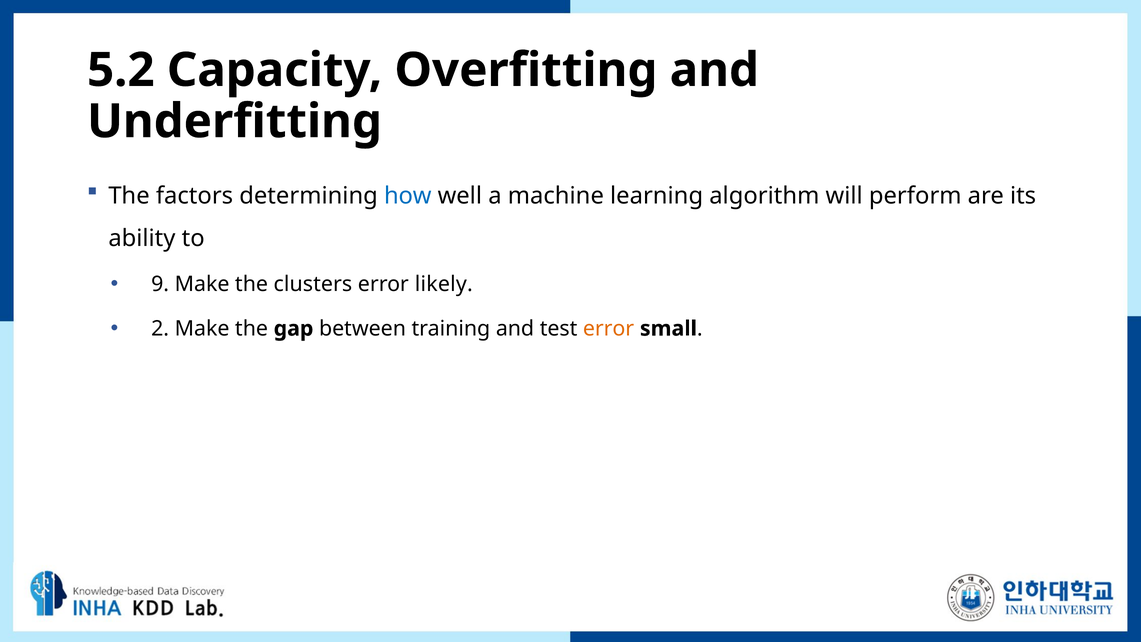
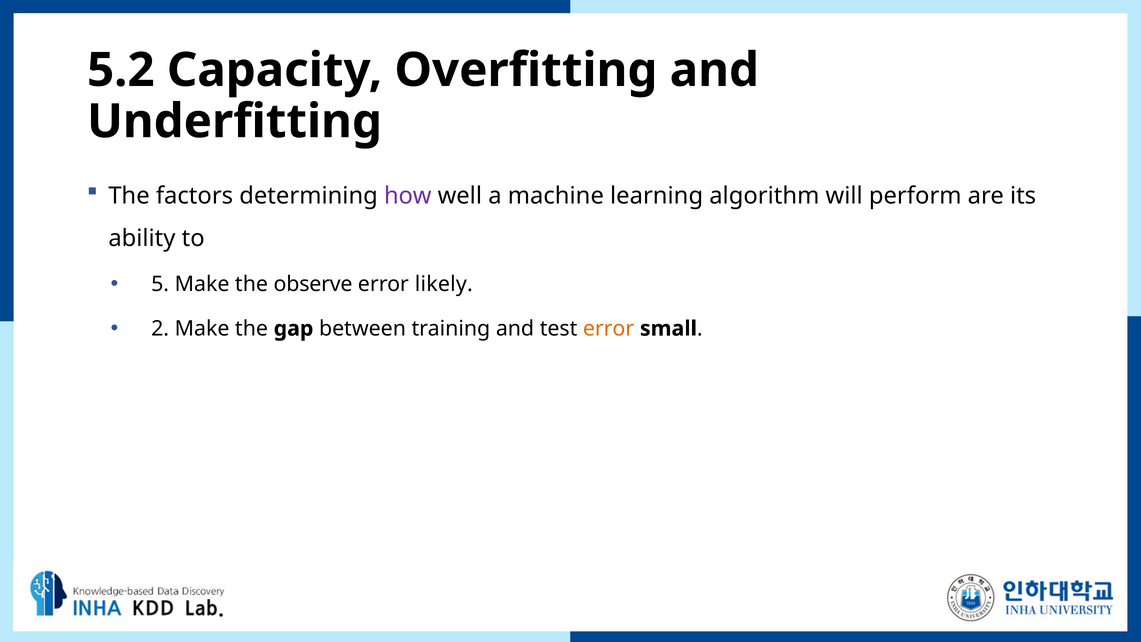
how colour: blue -> purple (408, 196)
9: 9 -> 5 (160, 284)
clusters: clusters -> observe (313, 284)
